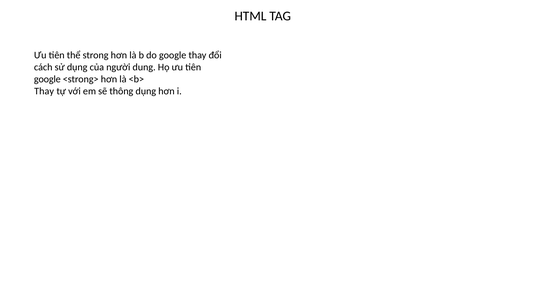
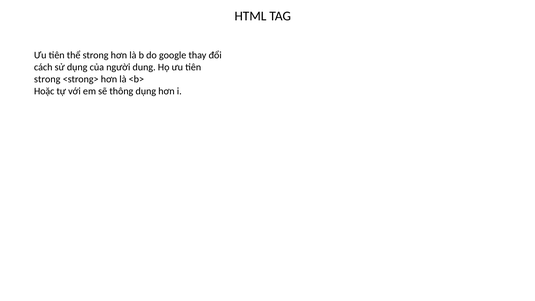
google: google -> strong (47, 79)
Thay: Thay -> Hoặc (44, 91)
